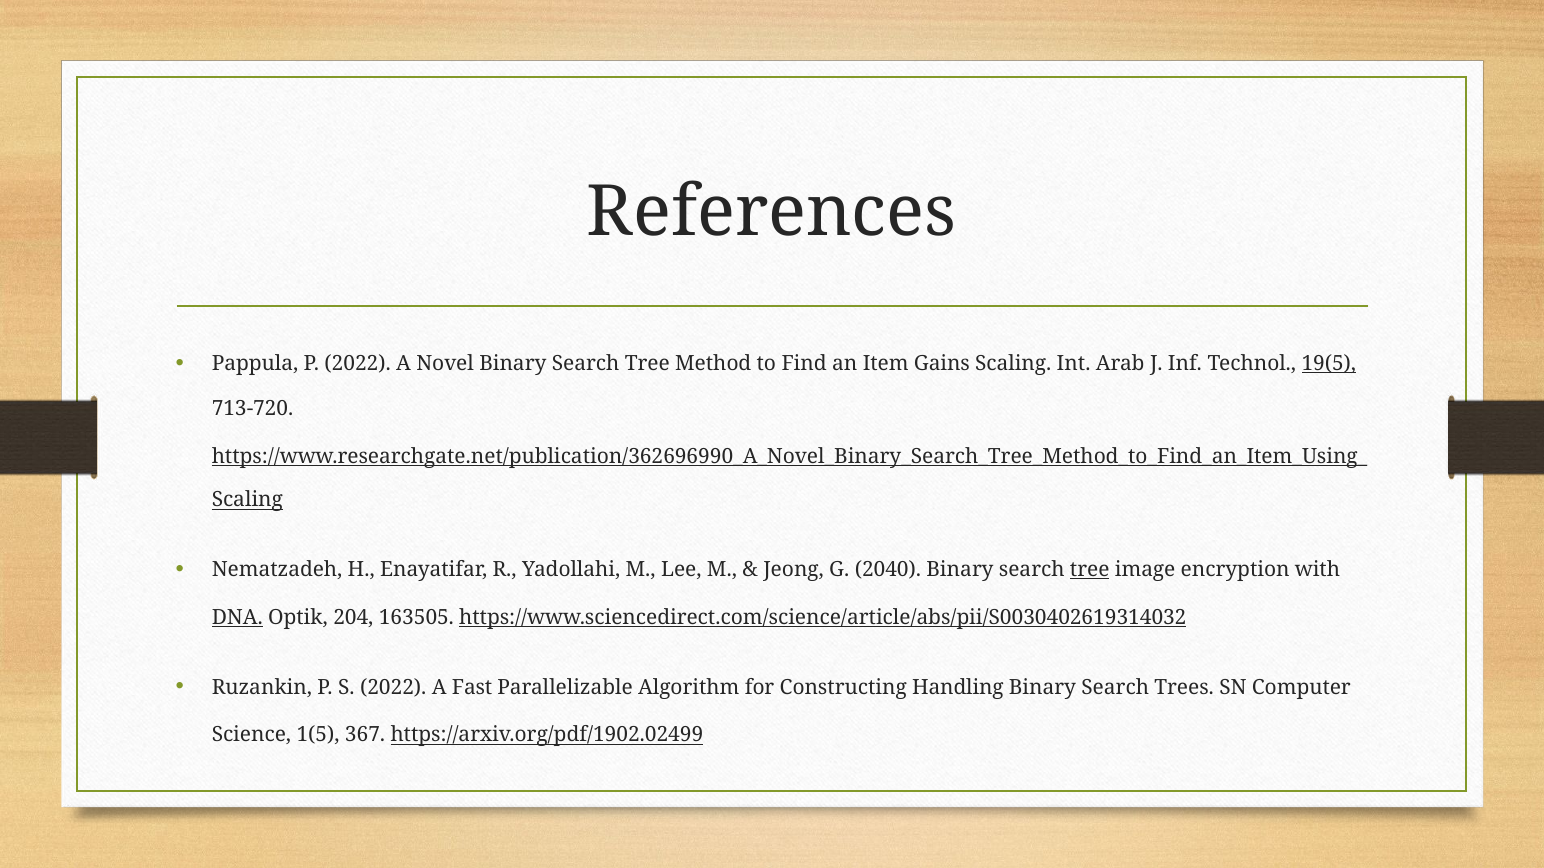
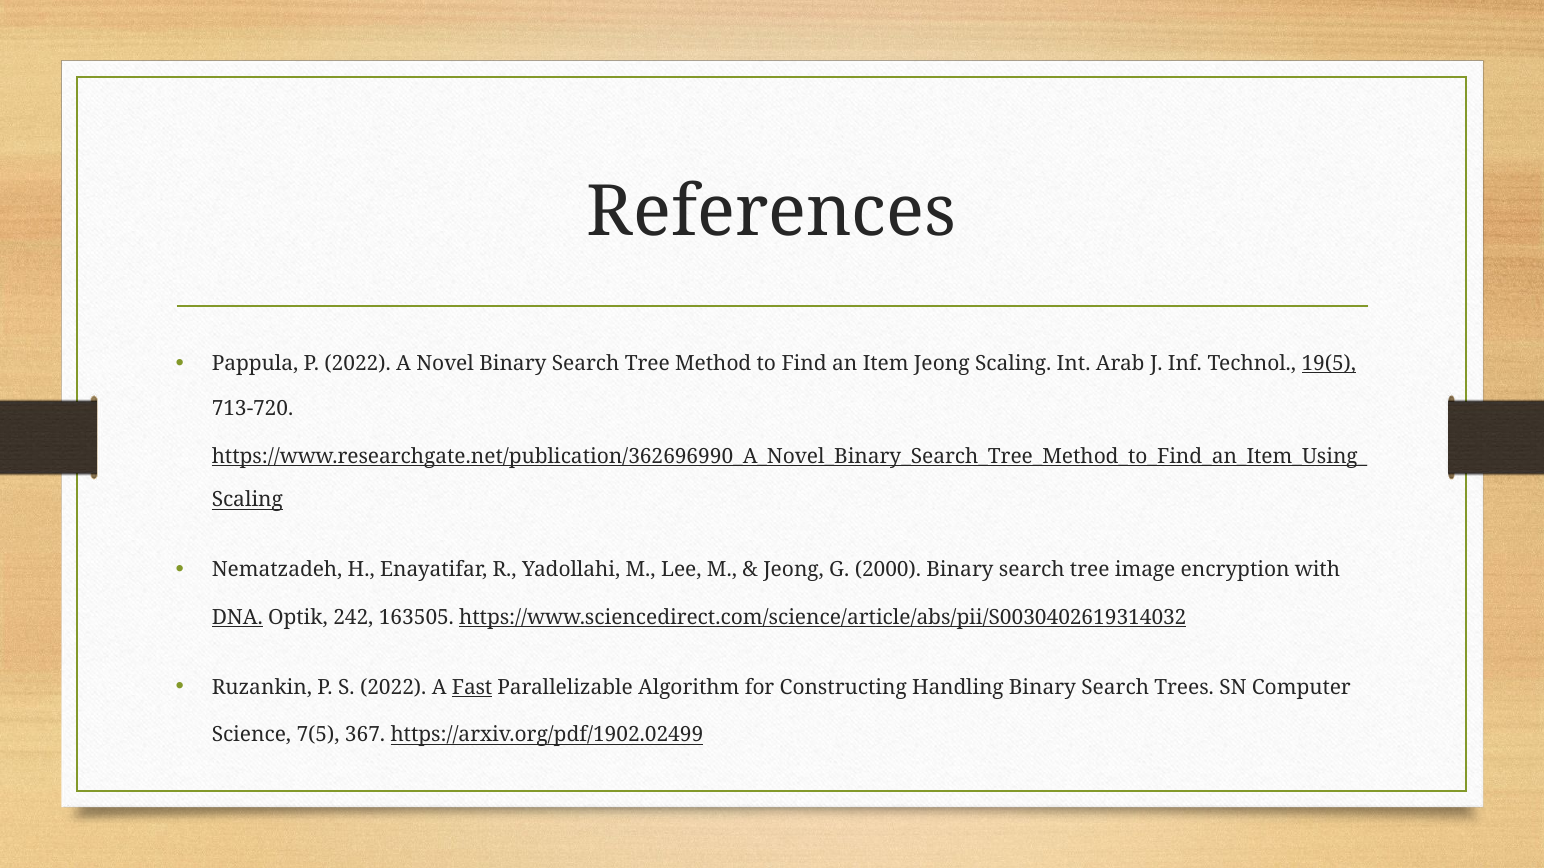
Item Gains: Gains -> Jeong (942, 364)
2040: 2040 -> 2000 (888, 570)
tree underline: present -> none (1090, 570)
204: 204 -> 242 (353, 618)
Fast underline: none -> present (472, 688)
1(5: 1(5 -> 7(5 (318, 735)
